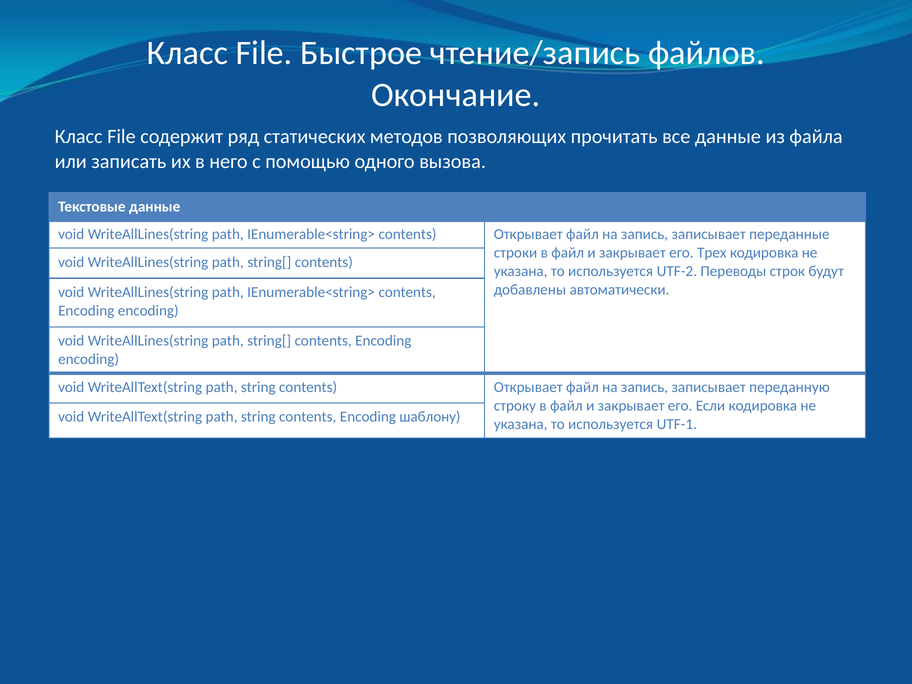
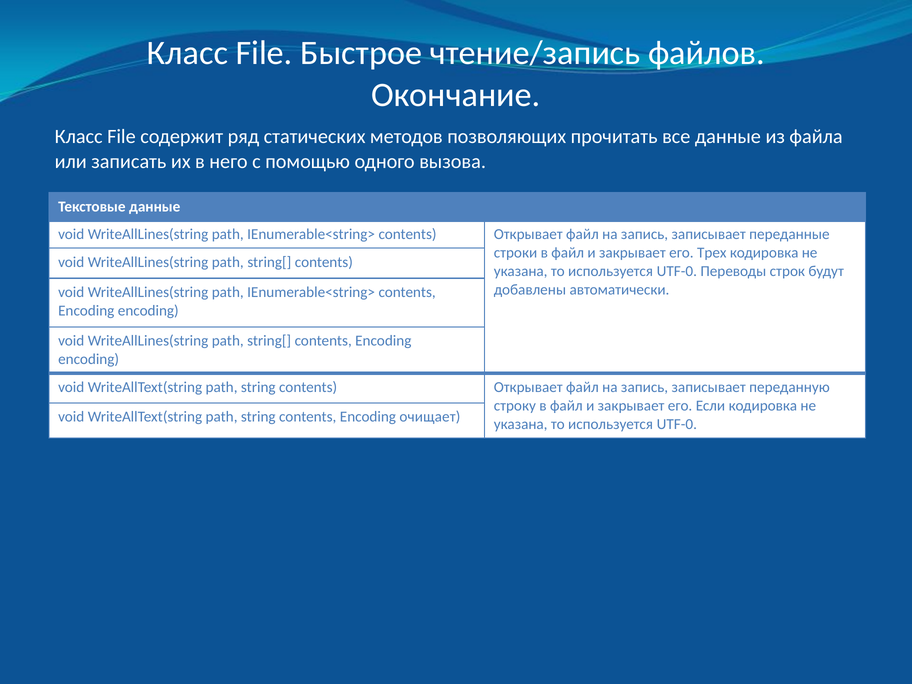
UTF-2: UTF-2 -> UTF-0 (677, 271)
шаблону: шаблону -> очищает (430, 417)
UTF-1: UTF-1 -> UTF-0 (677, 424)
